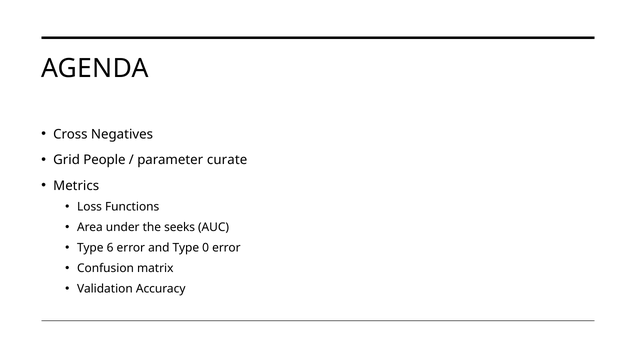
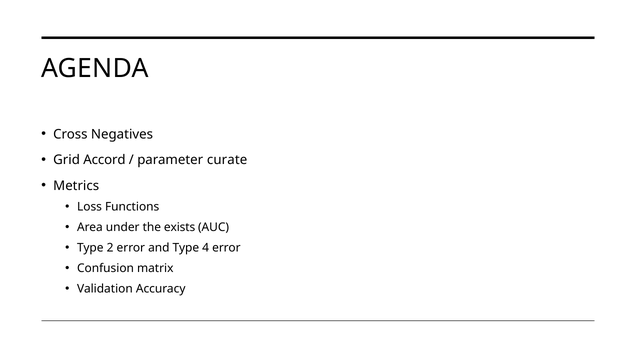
People: People -> Accord (104, 160)
seeks: seeks -> exists (180, 227)
6: 6 -> 2 (110, 248)
0: 0 -> 4 (206, 248)
